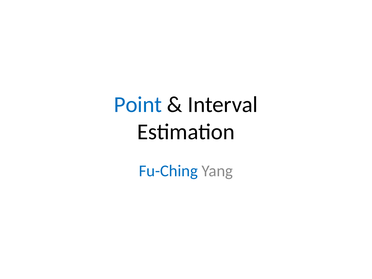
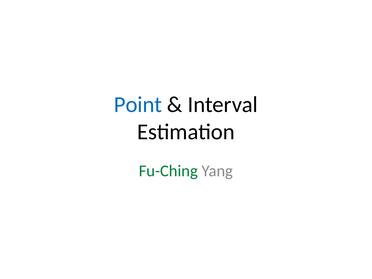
Fu-Ching colour: blue -> green (168, 171)
